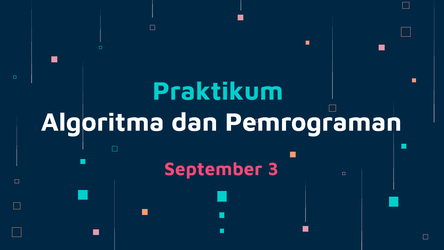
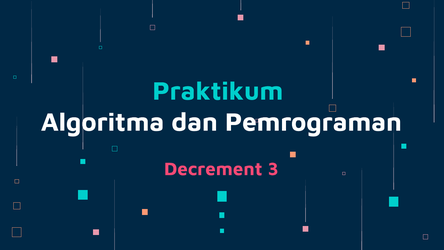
September: September -> Decrement (213, 169)
